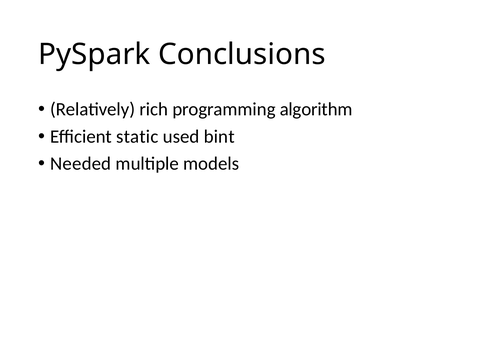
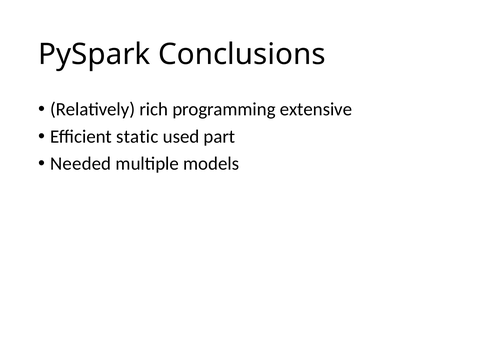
algorithm: algorithm -> extensive (316, 109)
bint: bint -> part (219, 136)
